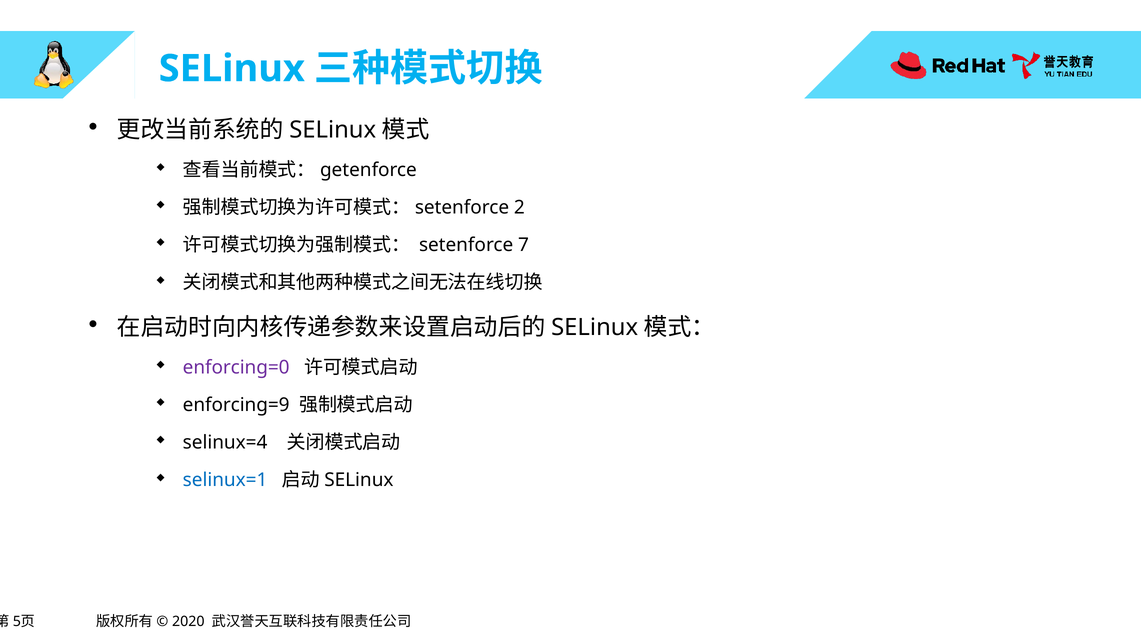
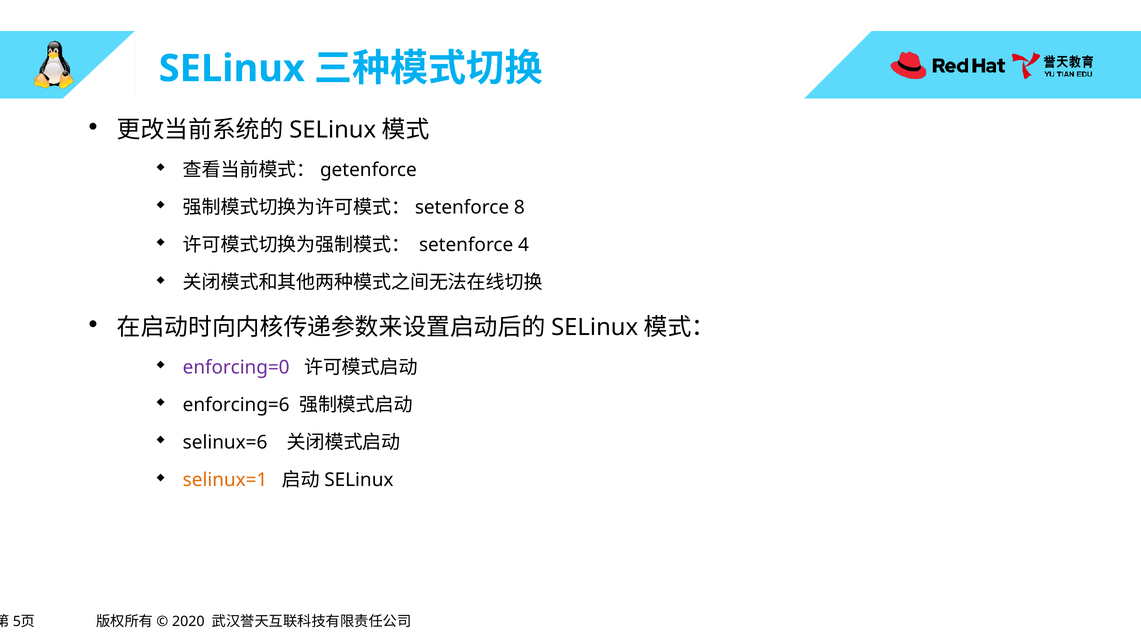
2: 2 -> 8 (519, 207)
7: 7 -> 4 (523, 245)
enforcing=9: enforcing=9 -> enforcing=6 (236, 405)
selinux=4: selinux=4 -> selinux=6 (225, 442)
selinux=1 colour: blue -> orange (225, 480)
